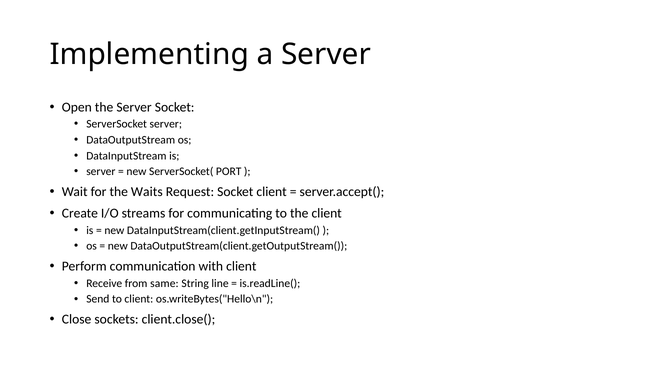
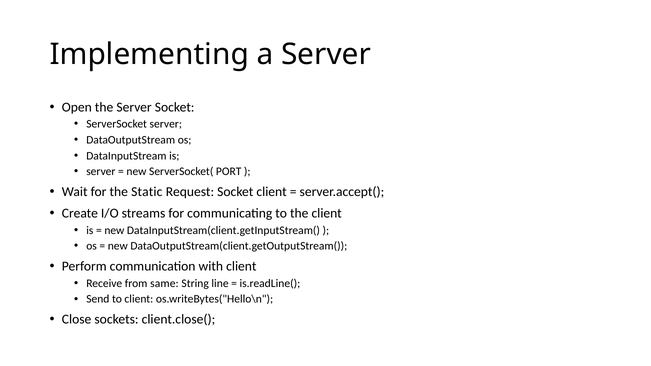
Waits: Waits -> Static (147, 192)
